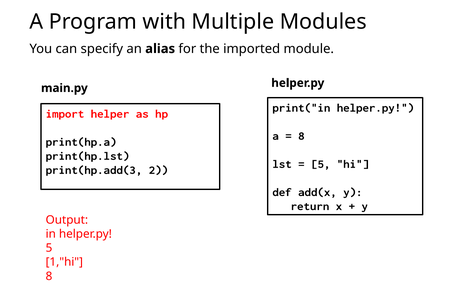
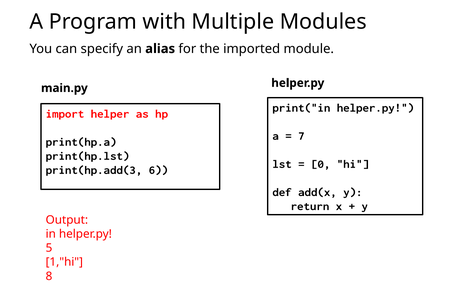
8: 8 -> 7 (301, 136)
5: 5 -> 0 (321, 164)
2: 2 -> 6 (158, 170)
